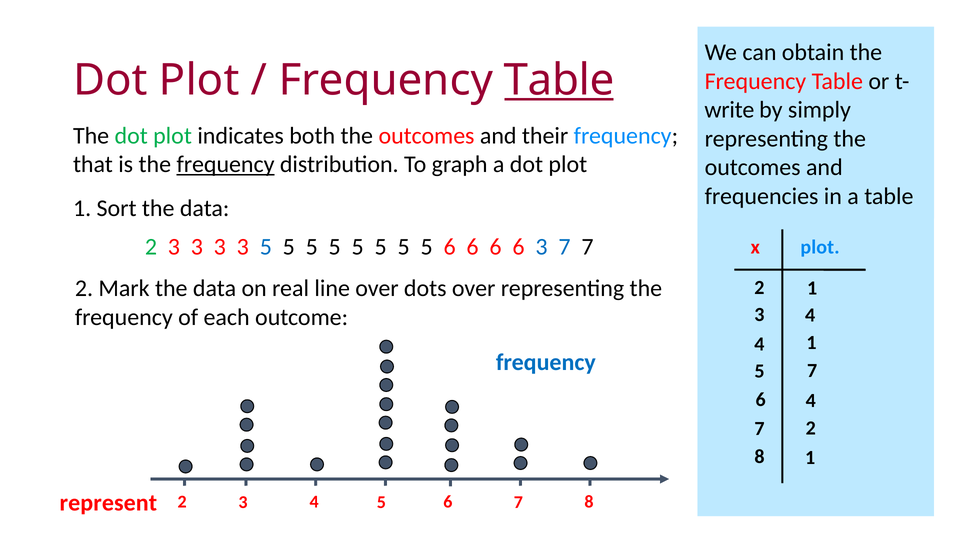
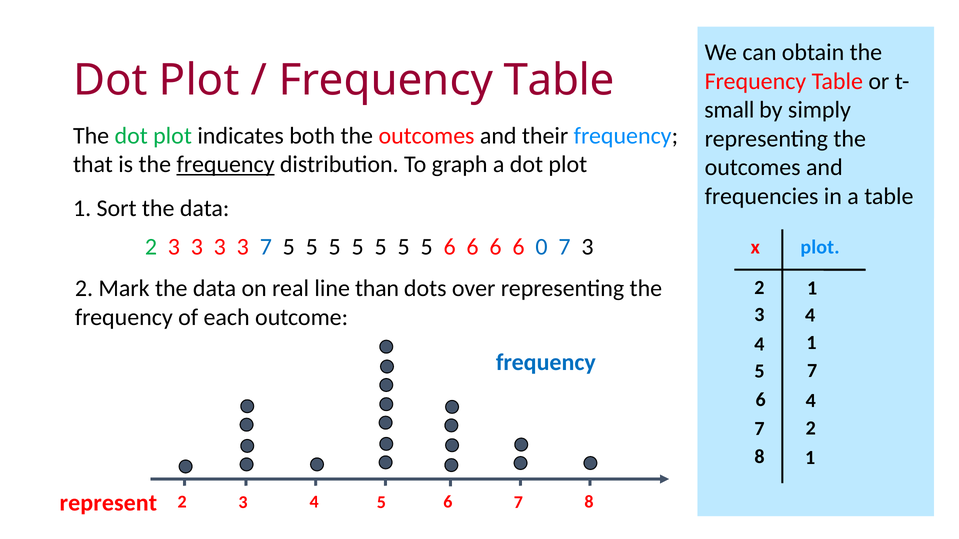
Table underline: present -> none (559, 81)
write: write -> small (729, 110)
3 5: 5 -> 7 (266, 247)
6 3: 3 -> 0 (542, 247)
7 7: 7 -> 3 (587, 247)
line over: over -> than (377, 289)
